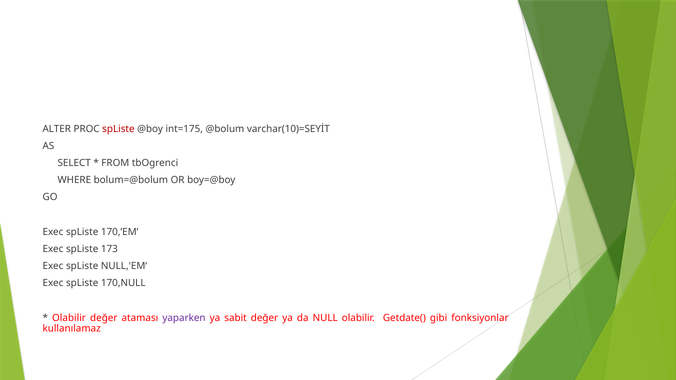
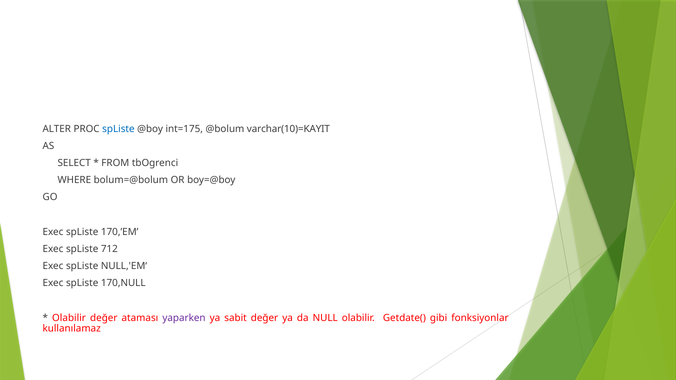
spListe colour: red -> blue (118, 129)
varchar(10)=SEYİT: varchar(10)=SEYİT -> varchar(10)=KAYIT (288, 129)
173: 173 -> 712 (109, 249)
